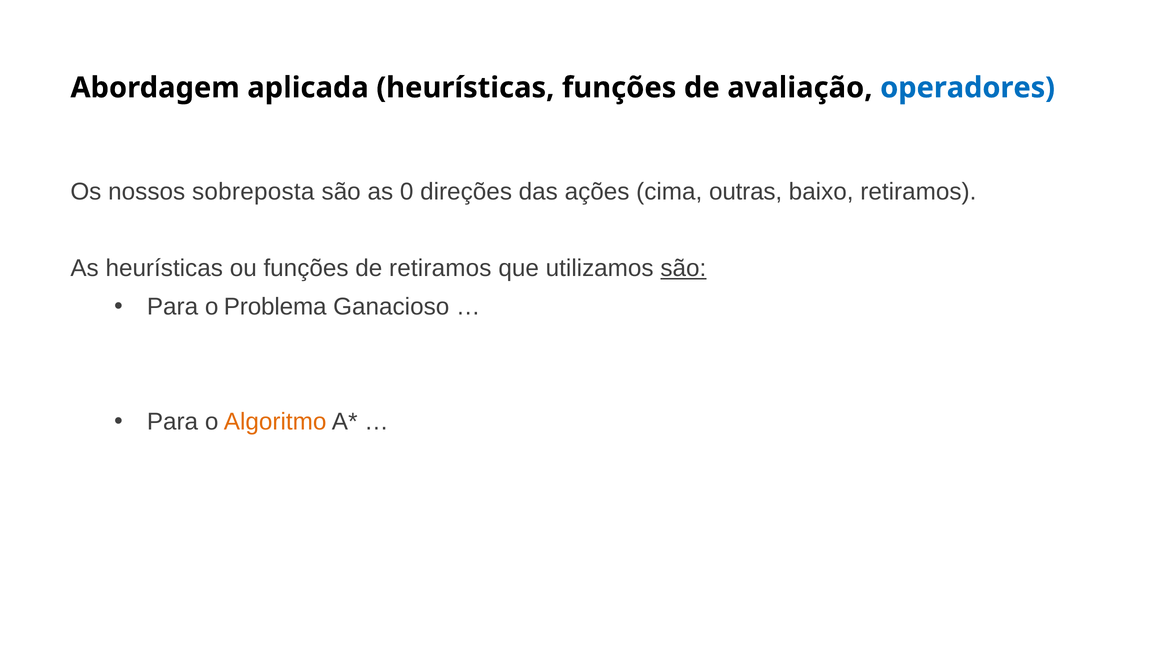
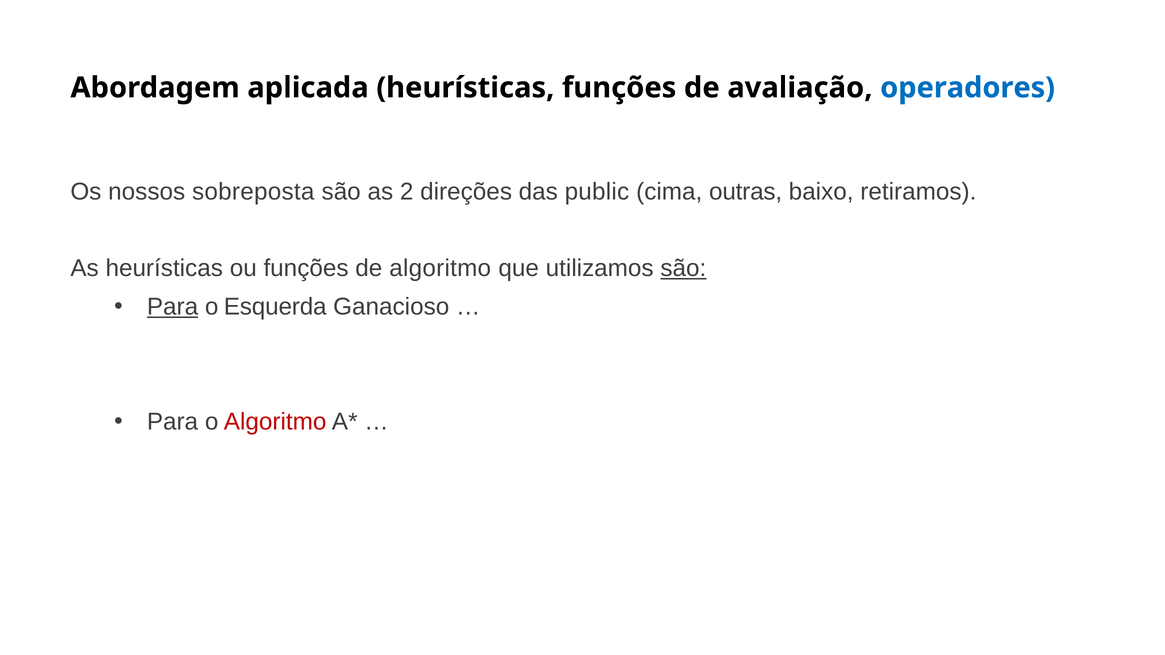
0: 0 -> 2 (407, 192)
ações: ações -> public (597, 192)
de retiramos: retiramos -> algoritmo (440, 268)
Para underline: none -> present (173, 307)
Problema: Problema -> Esquerda (275, 307)
Algoritmo colour: orange -> red (275, 422)
